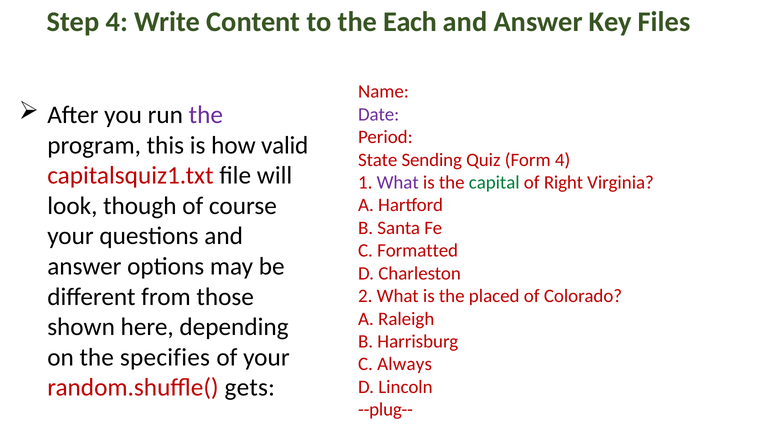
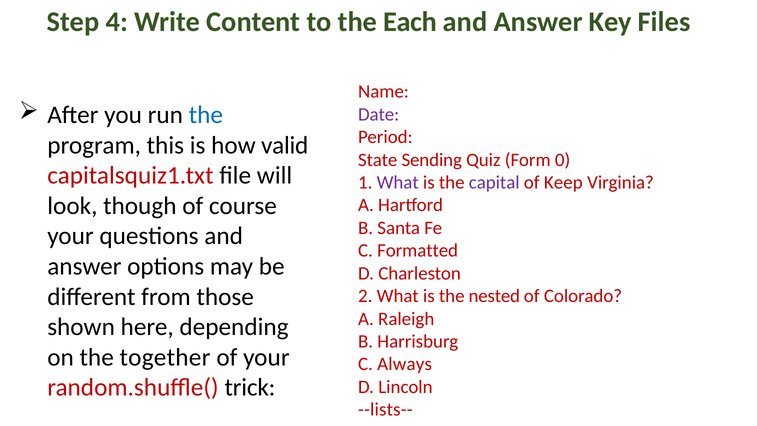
the colour: purple -> blue (206, 115)
Form 4: 4 -> 0 (563, 160)
capital colour: green -> purple (494, 182)
Right: Right -> Keep (563, 182)
placed: placed -> nested (494, 296)
specifies: specifies -> together (165, 357)
gets: gets -> trick (250, 387)
--plug--: --plug-- -> --lists-- (385, 410)
